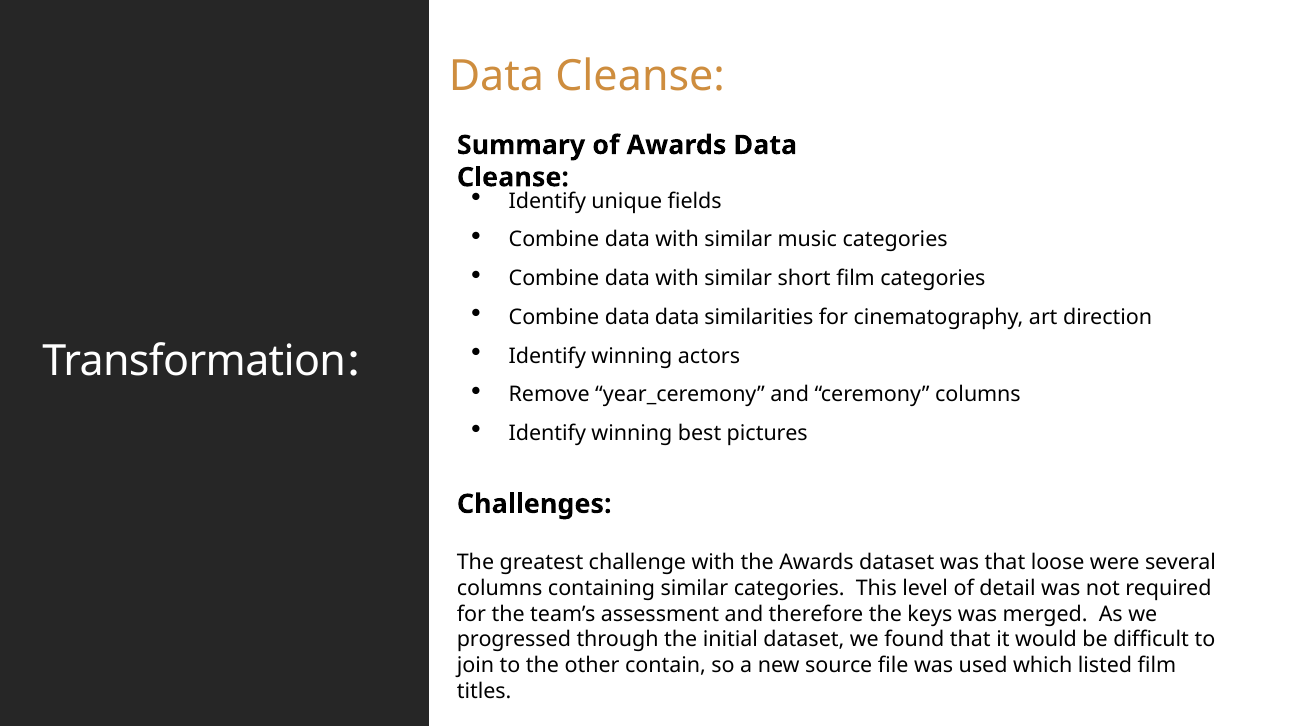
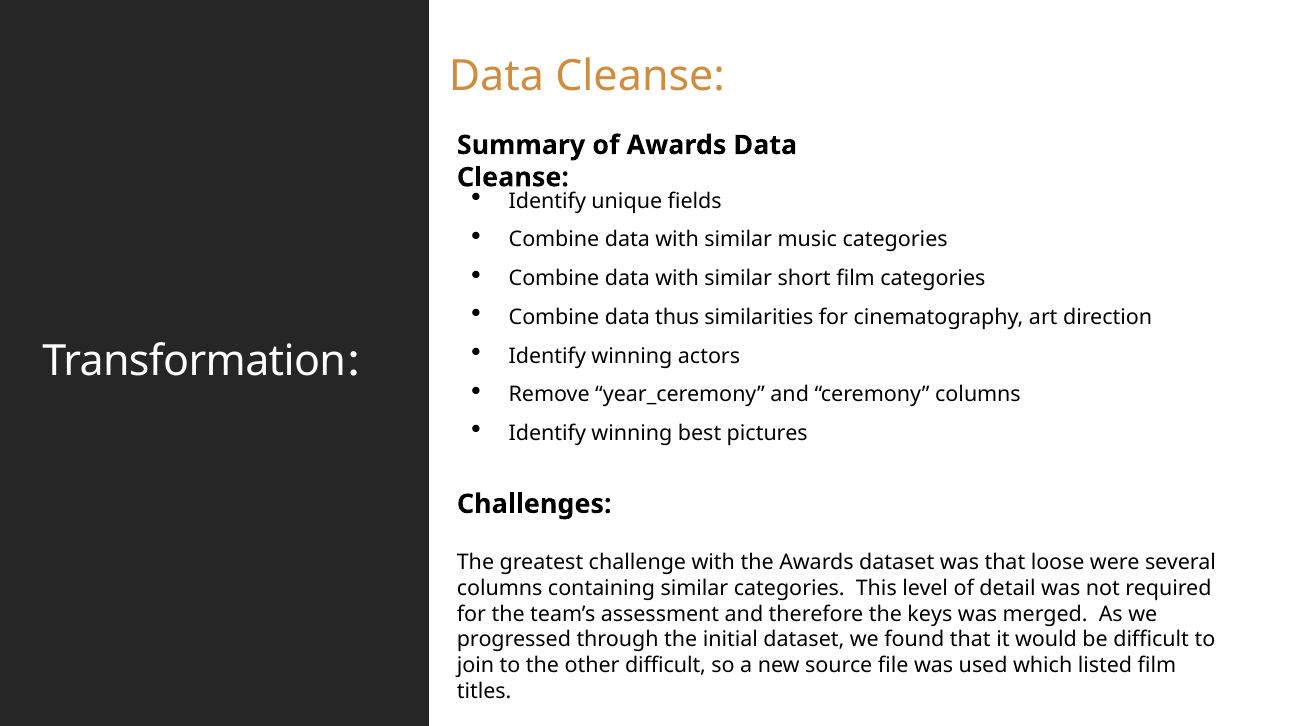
data data: data -> thus (677, 317)
other contain: contain -> difficult (665, 666)
